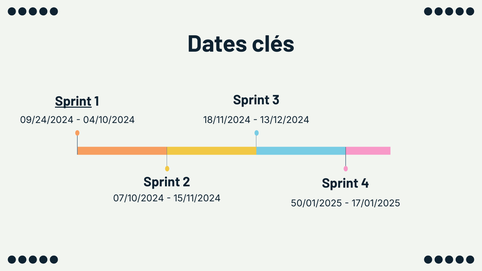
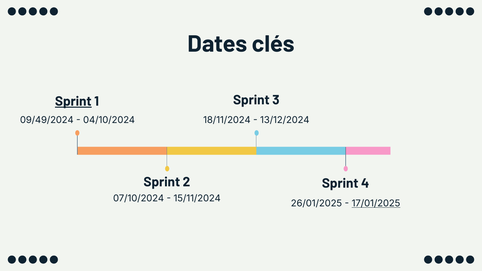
09/24/2024: 09/24/2024 -> 09/49/2024 (47, 120)
50/01/2025: 50/01/2025 -> 26/01/2025 (316, 204)
17/01/2025 underline: none -> present (376, 204)
